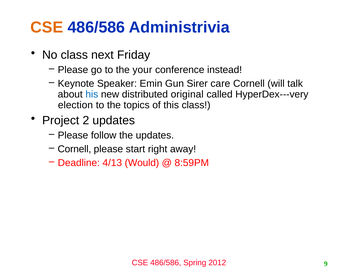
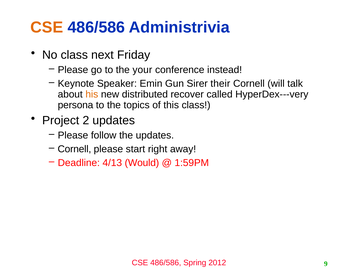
care: care -> their (220, 83)
his colour: blue -> orange (92, 94)
original: original -> recover (187, 94)
election: election -> persona (76, 105)
8:59PM: 8:59PM -> 1:59PM (192, 163)
